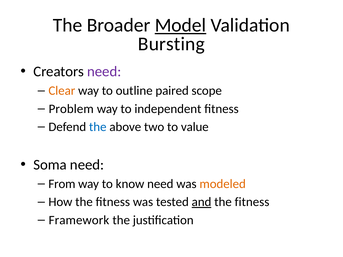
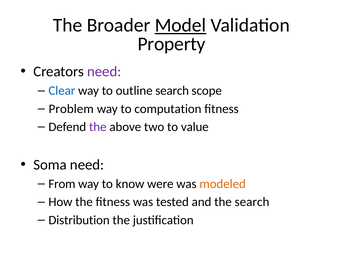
Bursting: Bursting -> Property (172, 44)
Clear colour: orange -> blue (62, 91)
outline paired: paired -> search (172, 91)
independent: independent -> computation (168, 109)
the colour: blue -> purple (98, 127)
know need: need -> were (160, 184)
and underline: present -> none (202, 202)
fitness: fitness -> search (252, 202)
Framework: Framework -> Distribution (79, 220)
